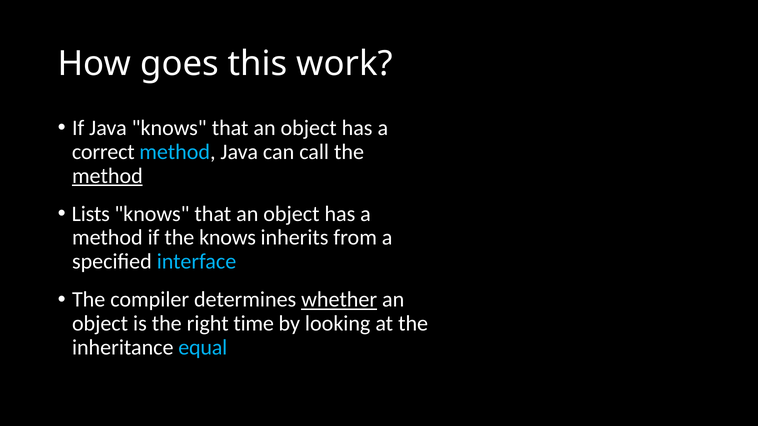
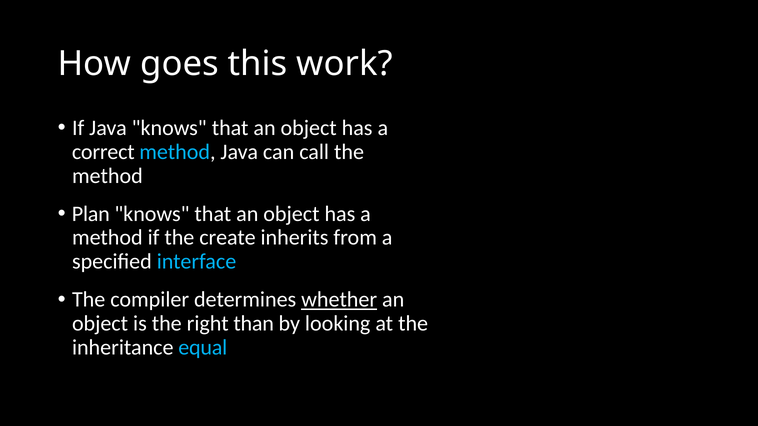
method underline: present -> none (107, 176)
Lists: Lists -> Plan (91, 214)
the knows: knows -> create (228, 238)
time: time -> than (254, 324)
